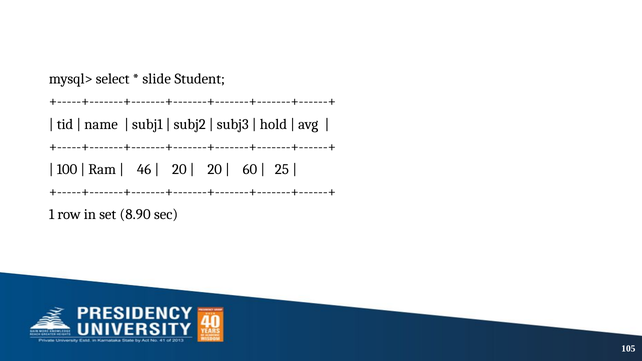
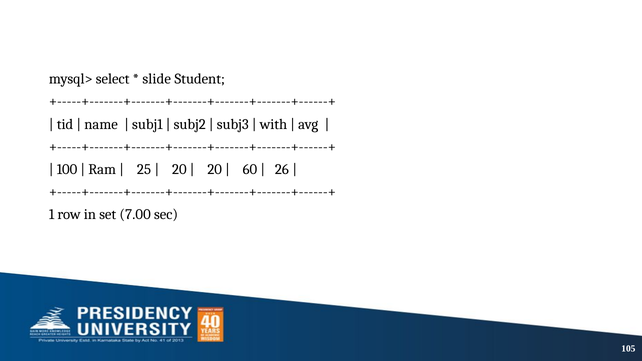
hold: hold -> with (274, 124)
46: 46 -> 25 (144, 169)
25: 25 -> 26 (282, 169)
8.90: 8.90 -> 7.00 (135, 215)
